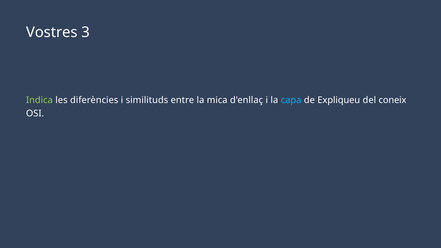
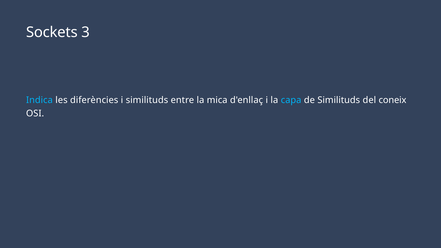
Vostres: Vostres -> Sockets (52, 32)
Indica colour: light green -> light blue (39, 100)
de Expliqueu: Expliqueu -> Similituds (339, 100)
